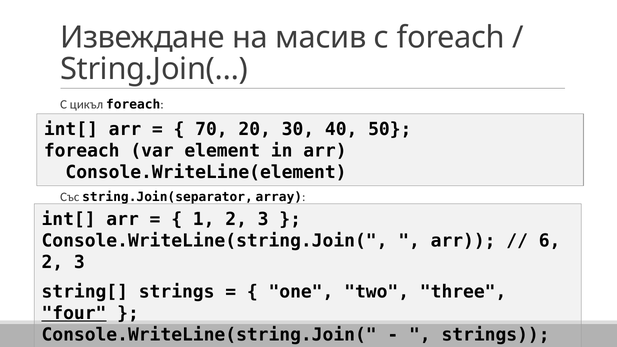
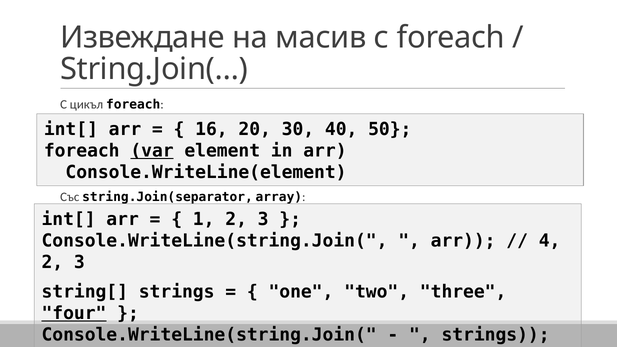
70: 70 -> 16 (211, 129)
var underline: none -> present (152, 151)
6: 6 -> 4 (550, 241)
